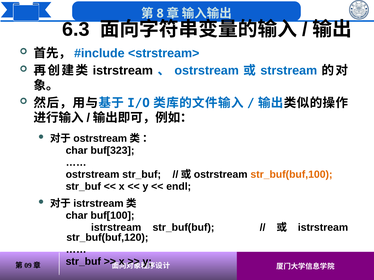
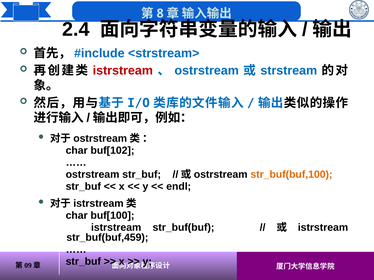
6.3: 6.3 -> 2.4 (76, 29)
istrstream colour: black -> red (123, 71)
buf[323: buf[323 -> buf[102 (112, 151)
str_buf(buf,120: str_buf(buf,120 -> str_buf(buf,459 (107, 238)
